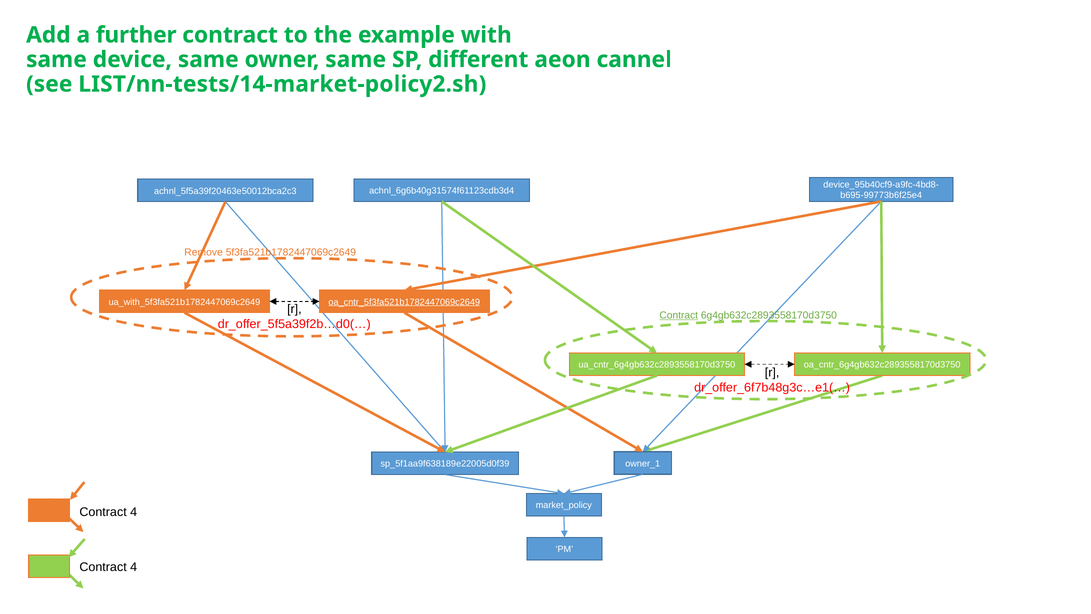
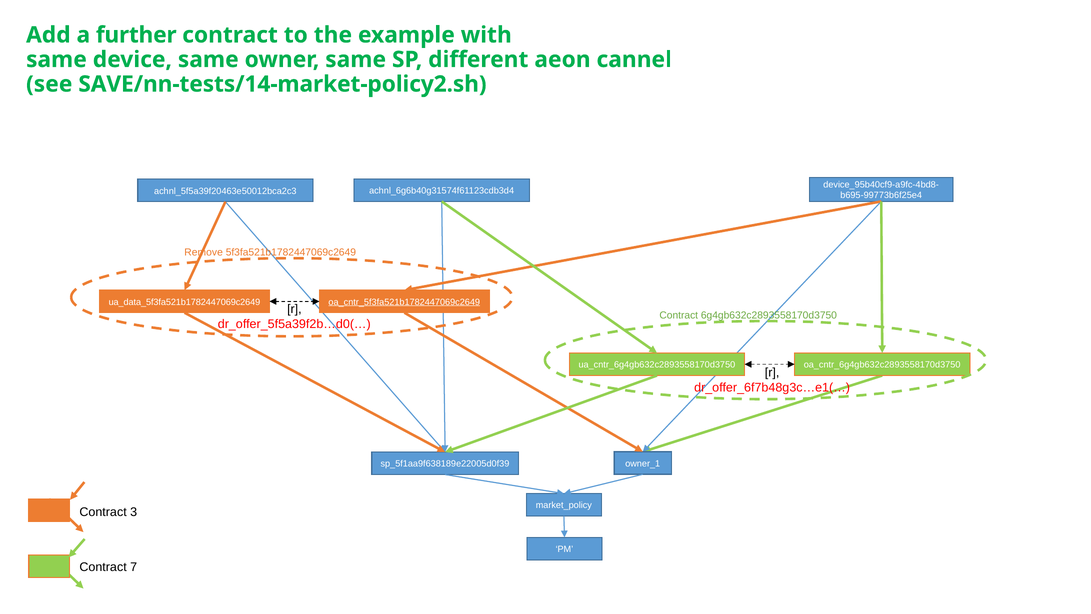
LIST/nn-tests/14-market-policy2.sh: LIST/nn-tests/14-market-policy2.sh -> SAVE/nn-tests/14-market-policy2.sh (282, 84)
ua_with_5f3fa521b1782447069c2649: ua_with_5f3fa521b1782447069c2649 -> ua_data_5f3fa521b1782447069c2649 (184, 302)
Contract underline: present -> none (679, 315)
4: 4 -> 3 (134, 512)
4: 4 -> 7 (134, 567)
